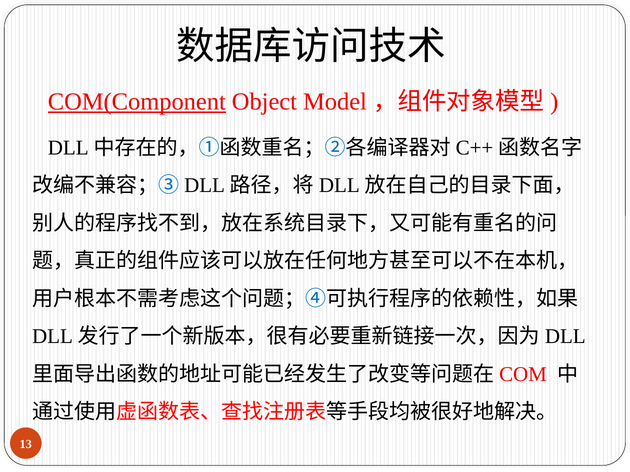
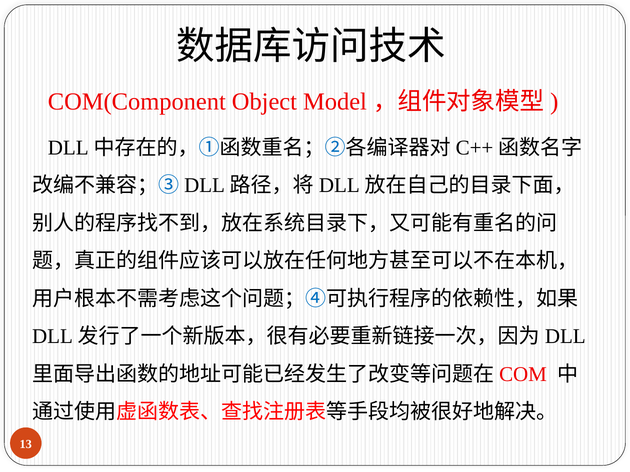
COM(Component underline: present -> none (137, 102)
